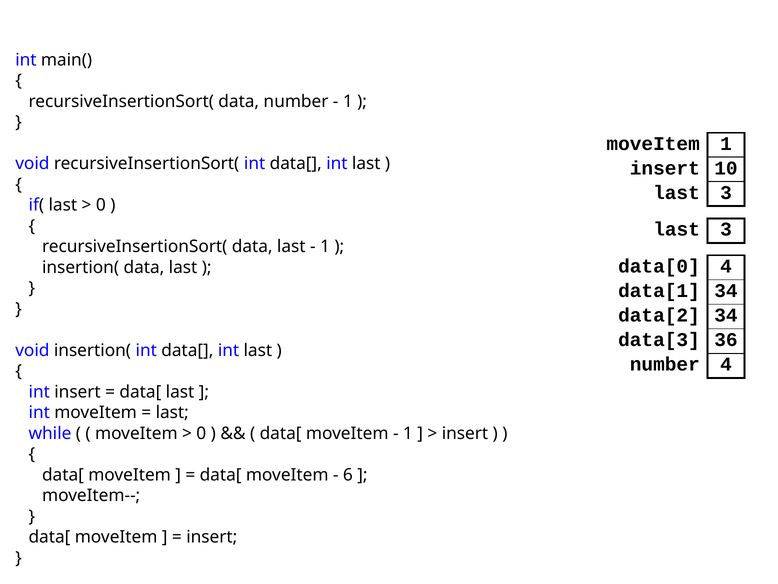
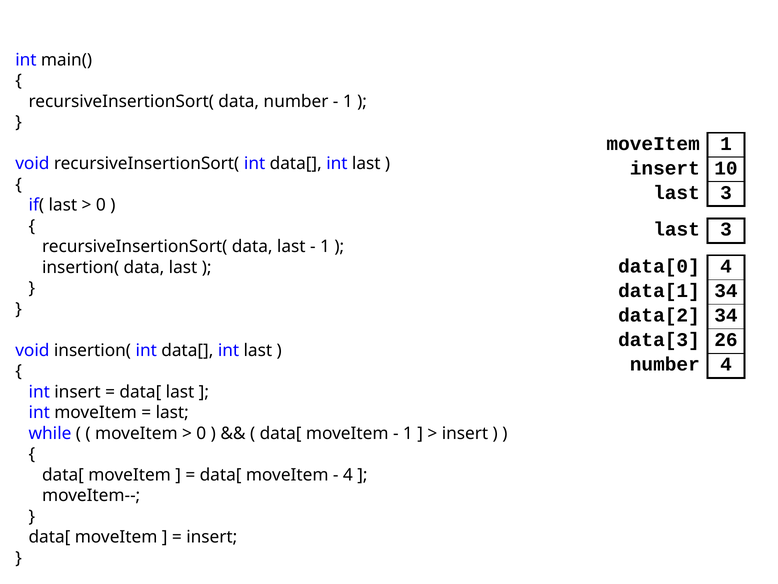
36: 36 -> 26 (726, 340)
6: 6 -> 4 (348, 475)
